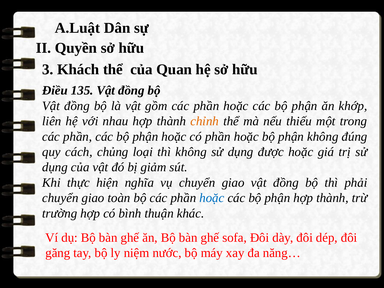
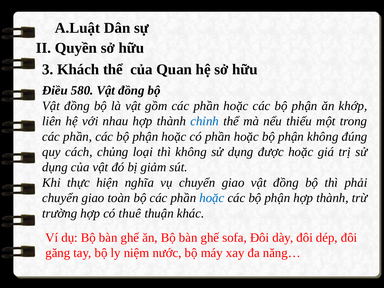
135: 135 -> 580 (82, 90)
chỉnh colour: orange -> blue (205, 121)
bình: bình -> thuê (130, 213)
